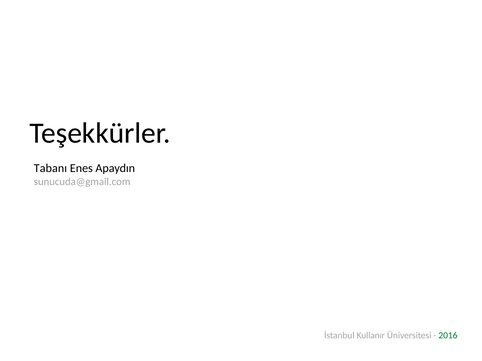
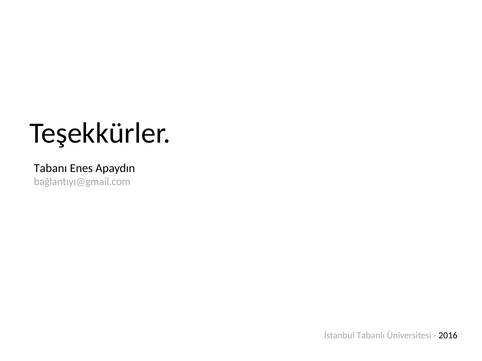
sunucuda@gmail.com: sunucuda@gmail.com -> bağlantıyı@gmail.com (82, 182)
Kullanır: Kullanır -> Tabanlı (371, 336)
2016 colour: green -> black (448, 336)
